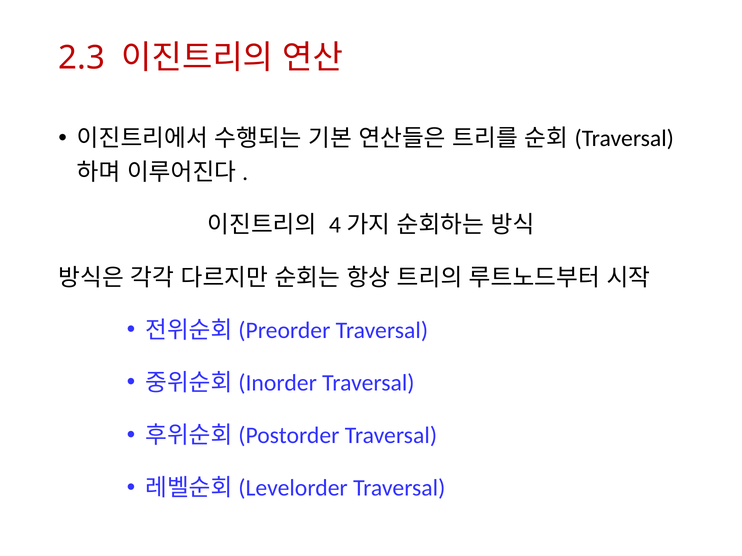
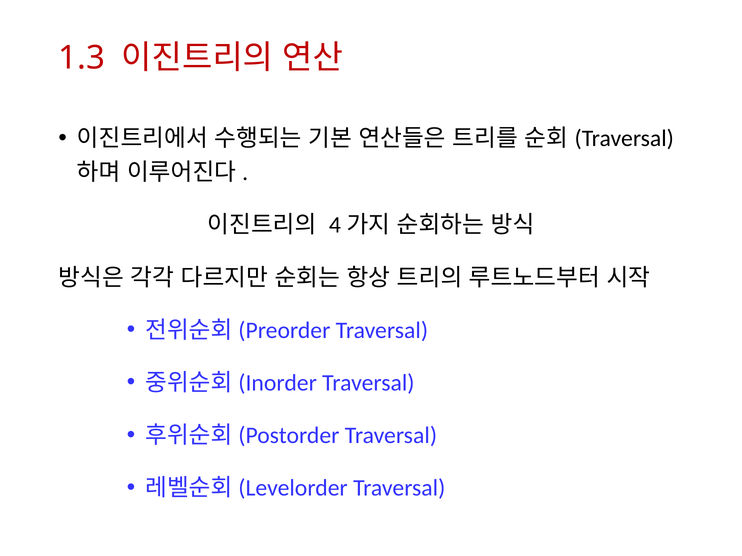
2.3: 2.3 -> 1.3 (82, 58)
